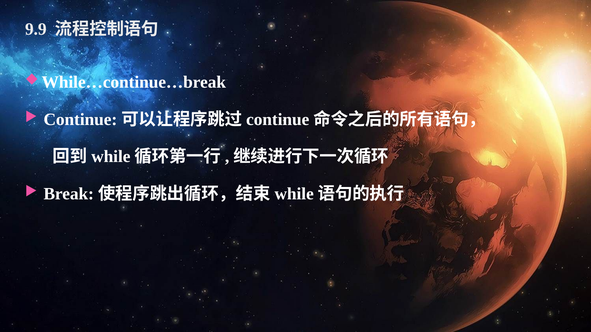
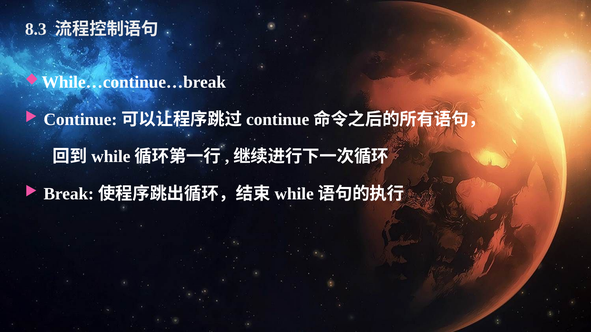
9.9: 9.9 -> 8.3 (36, 29)
